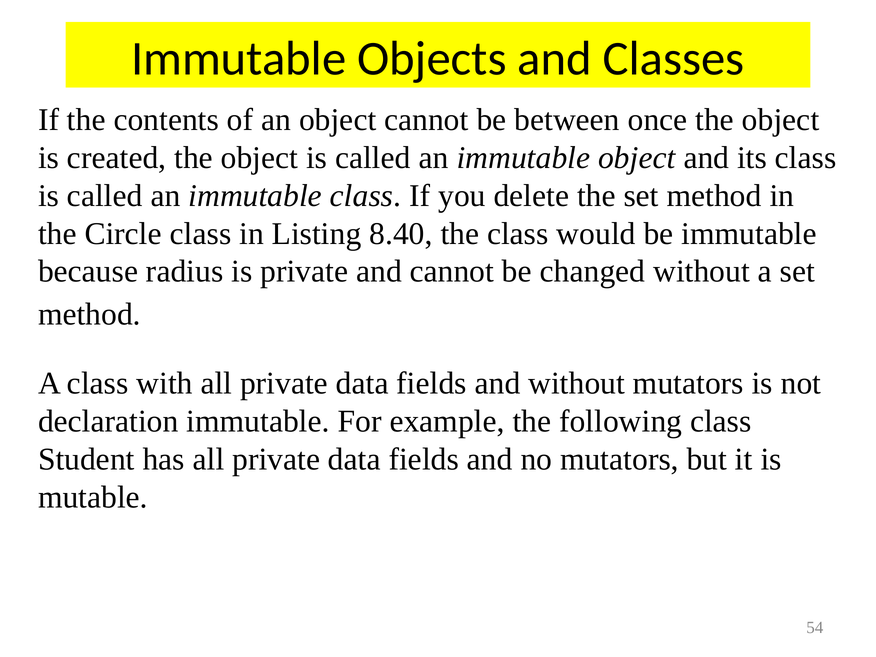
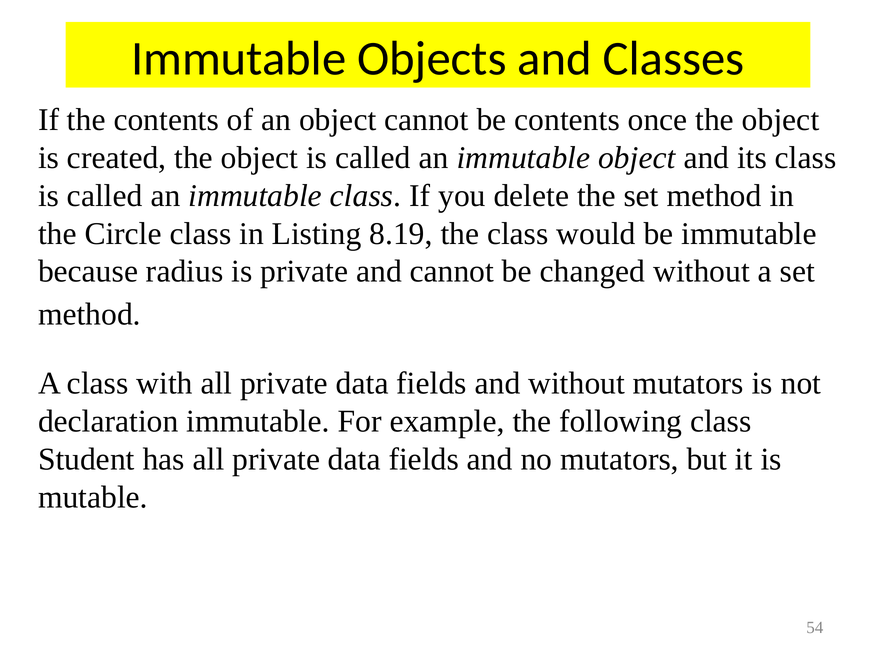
be between: between -> contents (567, 120)
8.40: 8.40 -> 8.19 (401, 234)
